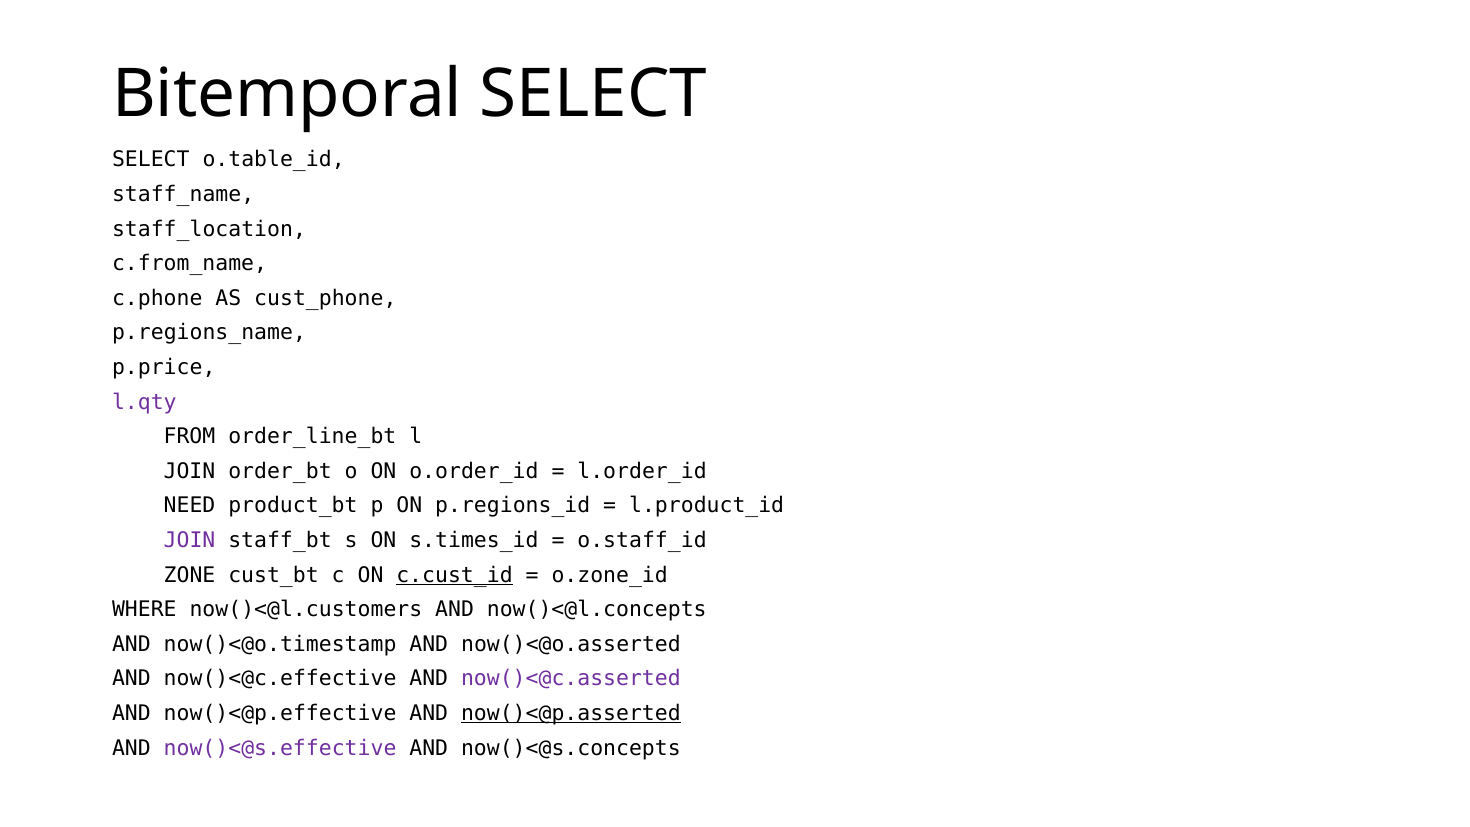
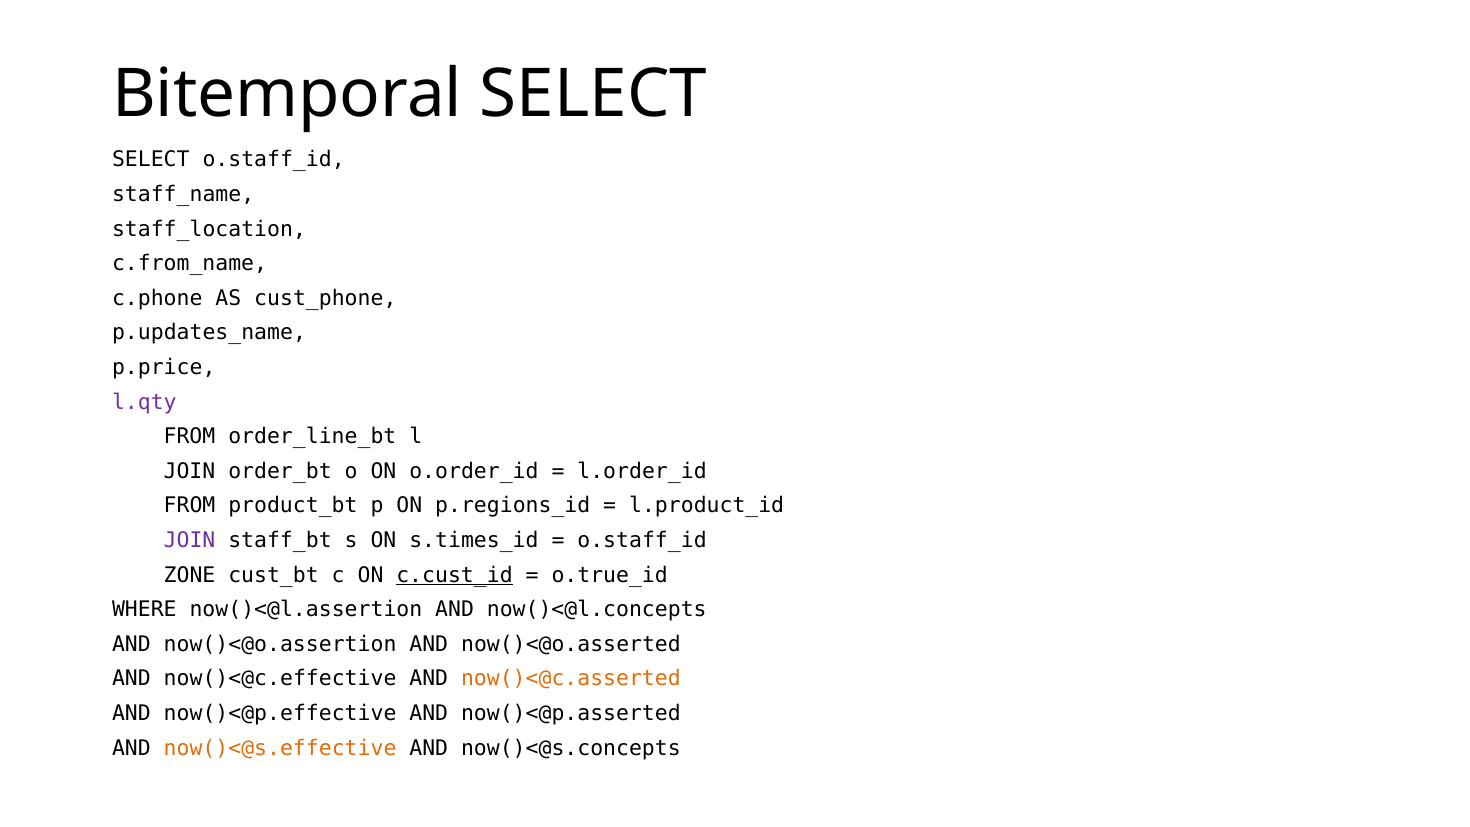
SELECT o.table_id: o.table_id -> o.staff_id (274, 160)
p.regions_name: p.regions_name -> p.updates_name (209, 333)
NEED: NEED -> FROM (190, 506)
o.zone_id: o.zone_id -> o.true_id (610, 575)
now()<@l.customers: now()<@l.customers -> now()<@l.assertion (306, 610)
now()<@o.timestamp: now()<@o.timestamp -> now()<@o.assertion (280, 644)
now()<@c.asserted colour: purple -> orange (571, 679)
now()<@p.asserted underline: present -> none (571, 713)
now()<@s.effective colour: purple -> orange (280, 748)
